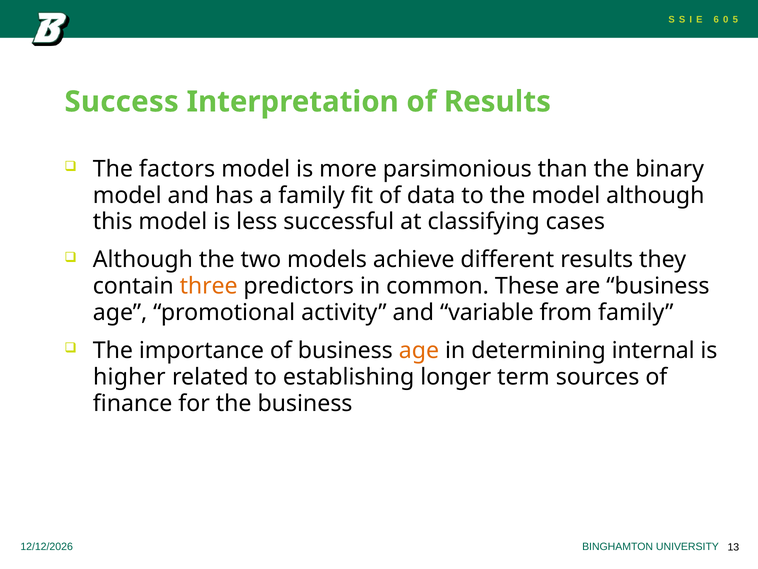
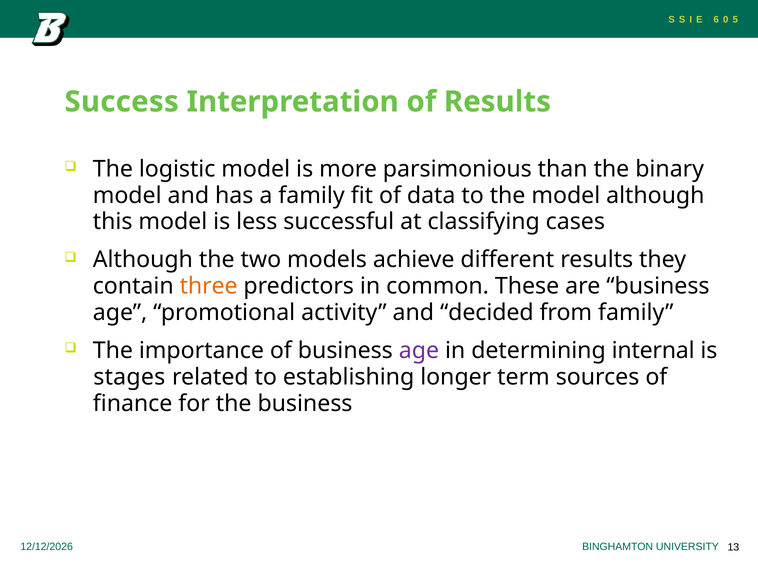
factors: factors -> logistic (177, 169)
variable: variable -> decided (487, 312)
age colour: orange -> purple (419, 350)
higher: higher -> stages (129, 377)
